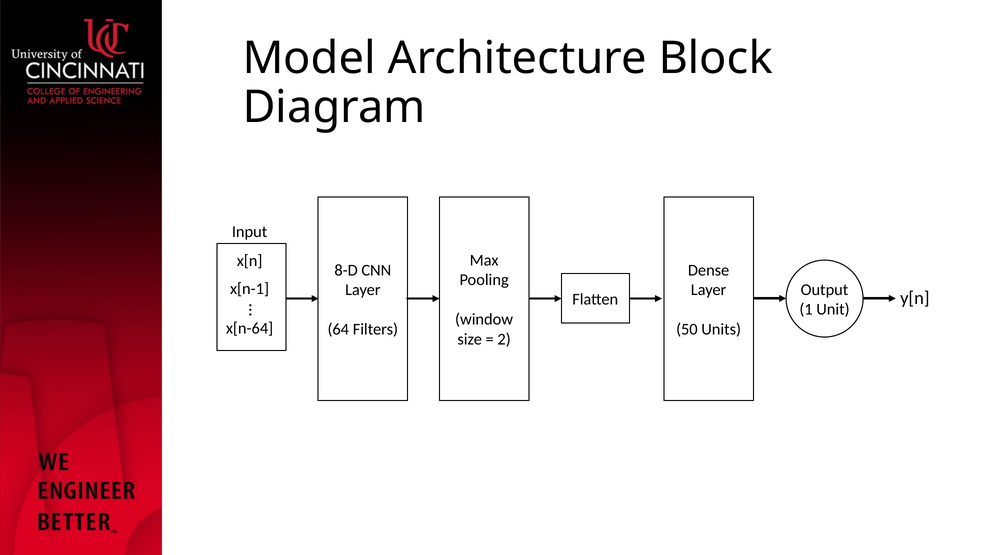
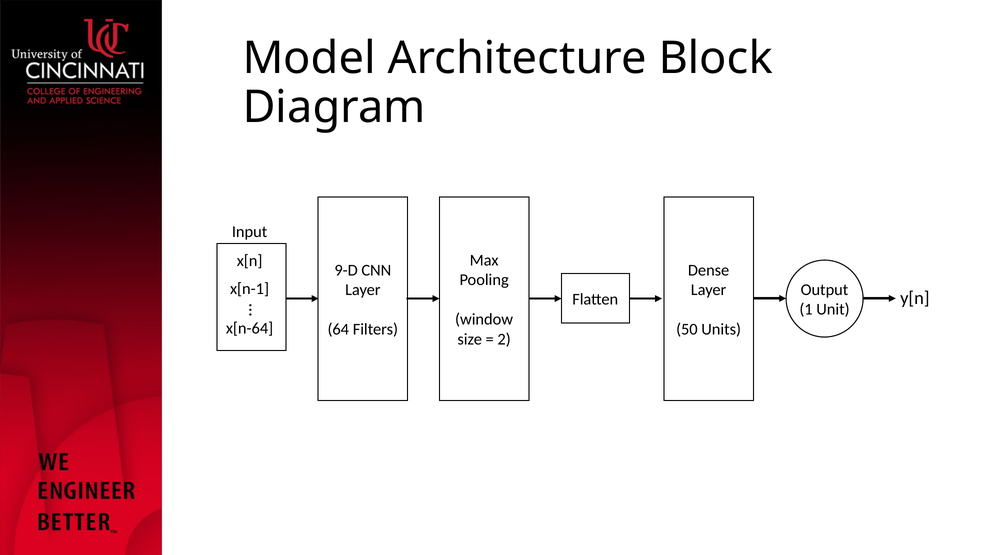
8-D: 8-D -> 9-D (346, 270)
